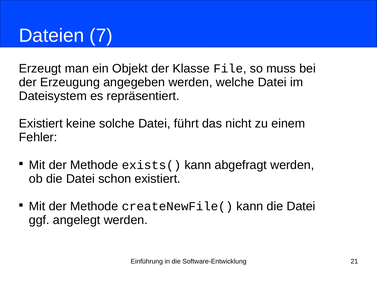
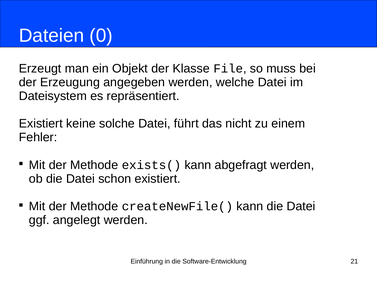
7: 7 -> 0 (101, 36)
